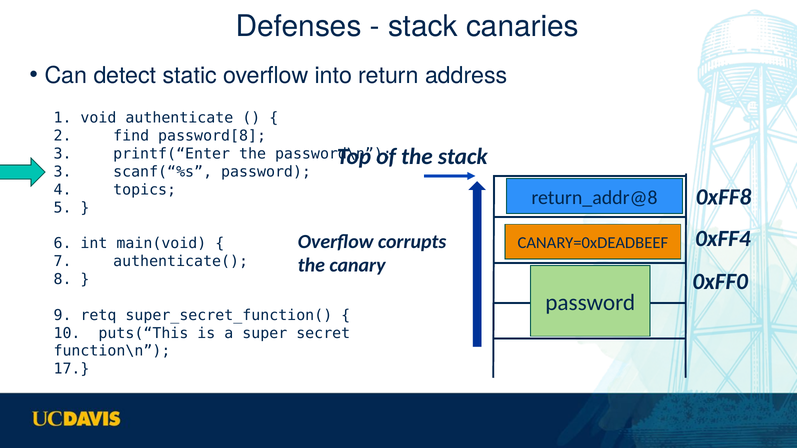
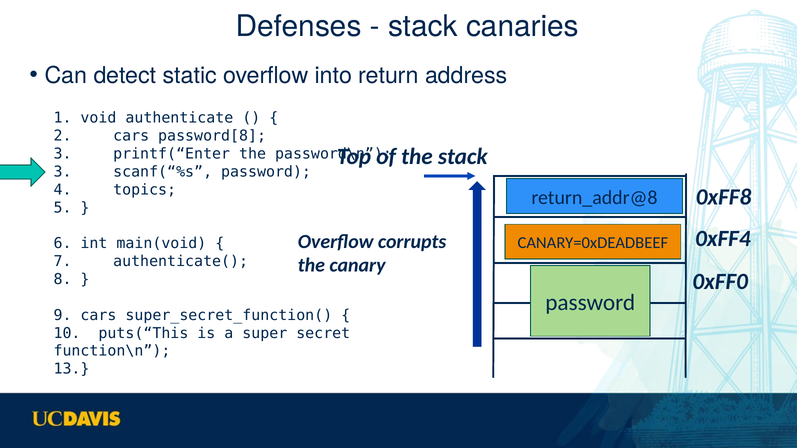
2 find: find -> cars (131, 136)
9 retq: retq -> cars (98, 315)
17: 17 -> 13 (71, 369)
